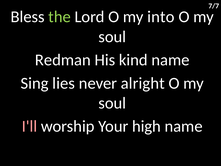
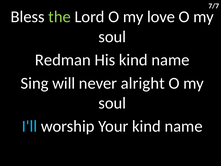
into: into -> love (161, 17)
lies: lies -> will (64, 83)
I'll colour: pink -> light blue (29, 126)
Your high: high -> kind (146, 126)
